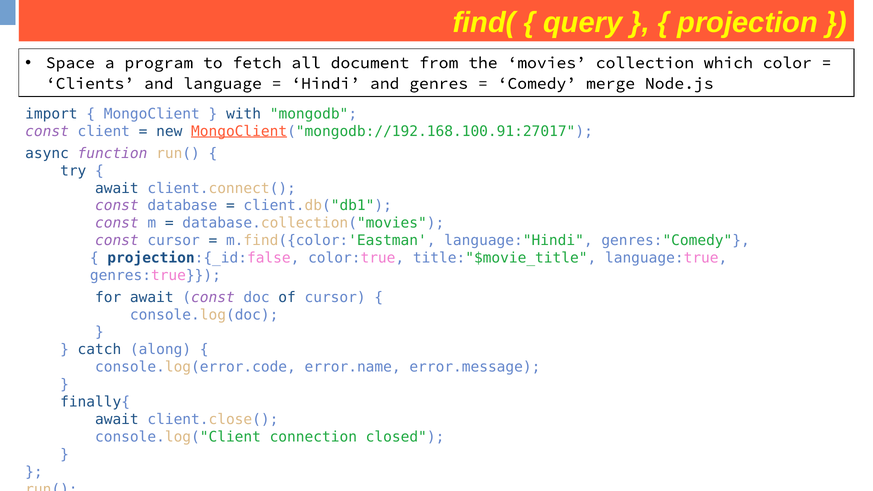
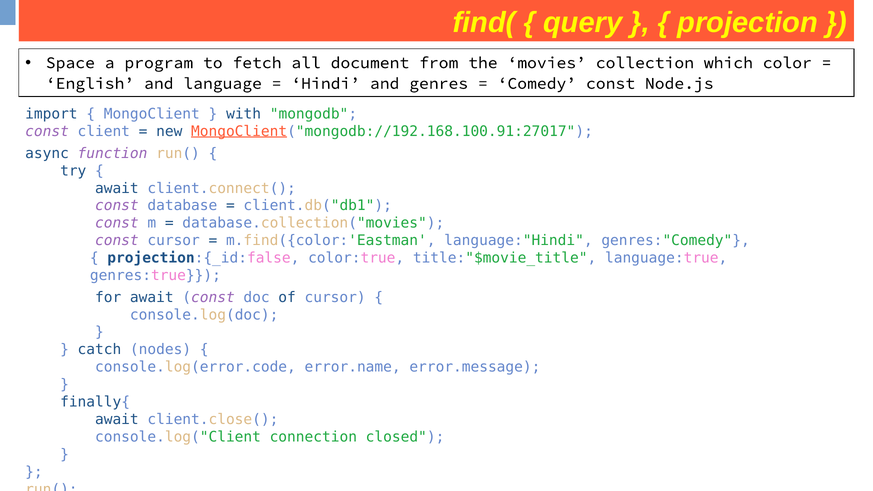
Clients: Clients -> English (90, 83)
Comedy merge: merge -> const (611, 83)
along: along -> nodes (161, 350)
